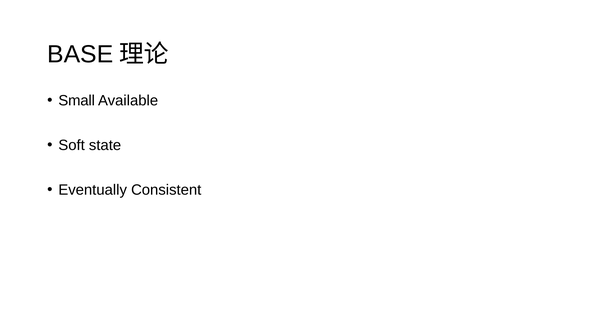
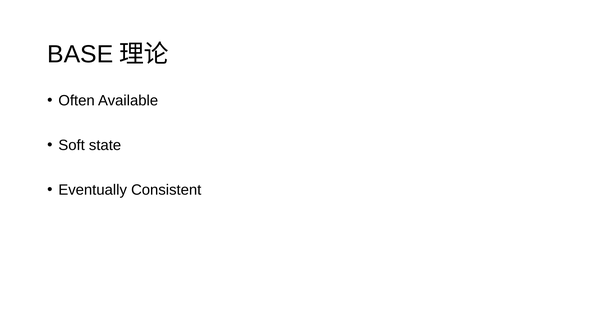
Small: Small -> Often (77, 101)
